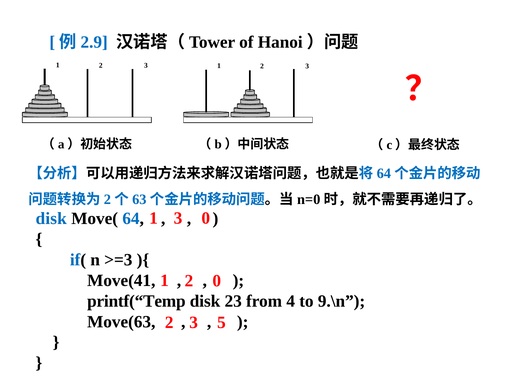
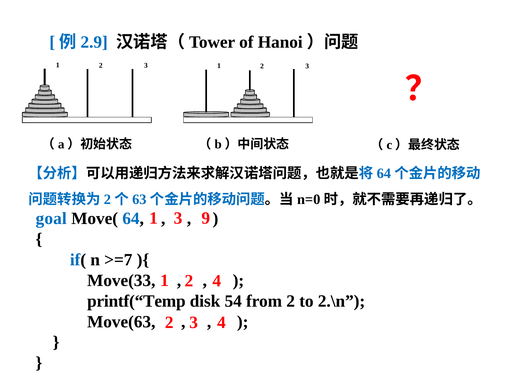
3 0: 0 -> 9 (206, 218)
disk: disk -> goal (51, 218)
>=3: >=3 -> >=7 (118, 260)
Move(41: Move(41 -> Move(33 (121, 280)
2 0: 0 -> 4 (217, 281)
23: 23 -> 54 (233, 301)
from 4: 4 -> 2 (291, 301)
9.\n: 9.\n -> 2.\n (342, 301)
3 5: 5 -> 4 (221, 323)
